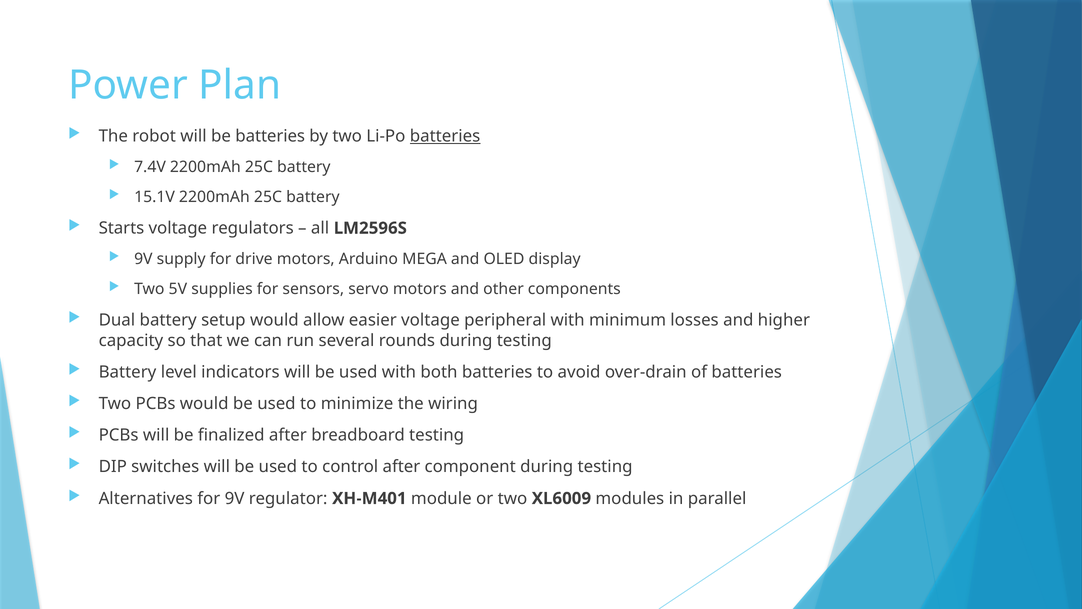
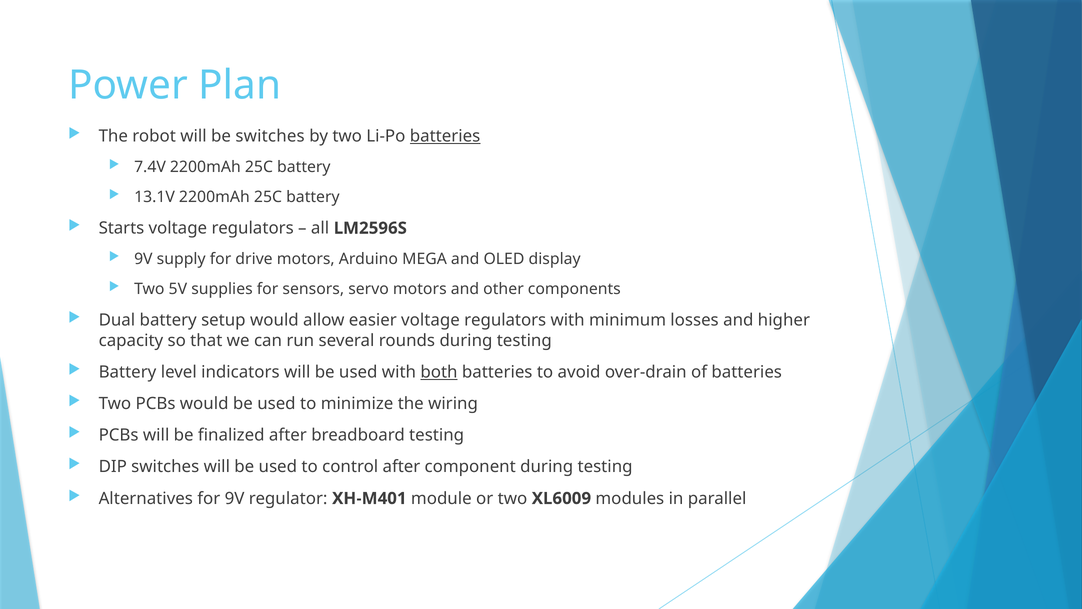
be batteries: batteries -> switches (270, 136)
15.1V: 15.1V -> 13.1V (155, 197)
easier voltage peripheral: peripheral -> regulators (505, 320)
both underline: none -> present (439, 372)
